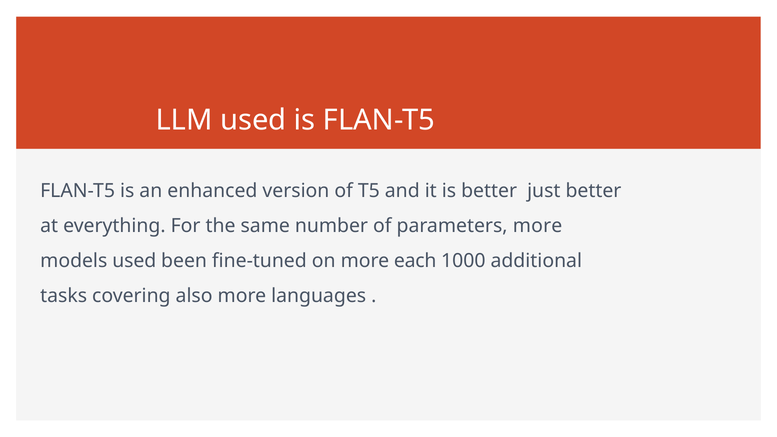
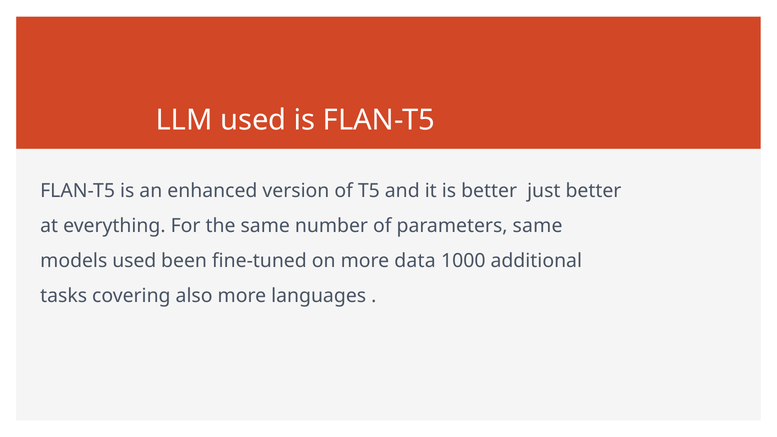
parameters more: more -> same (538, 226)
each: each -> data (415, 261)
